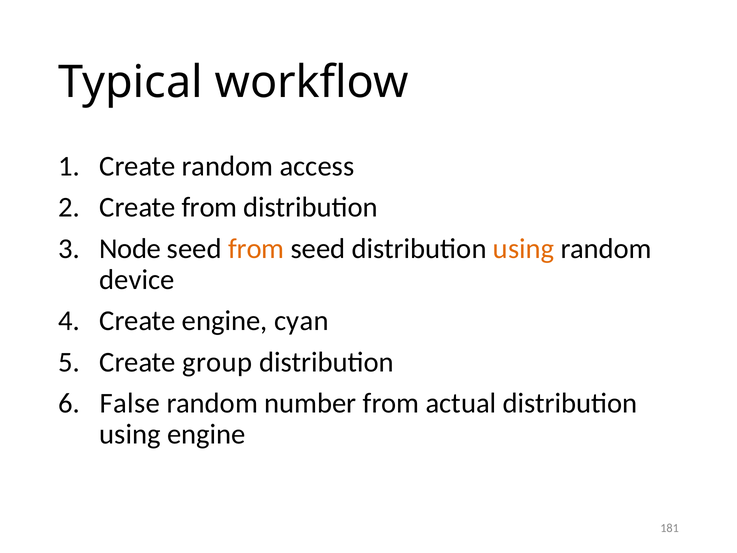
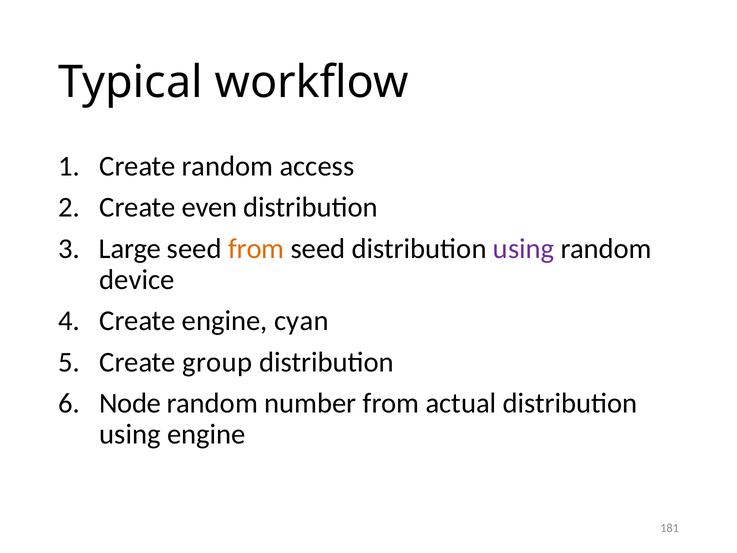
Create from: from -> even (209, 207)
Node: Node -> Large (130, 249)
using colour: orange -> purple (524, 249)
False: False -> Node (130, 403)
